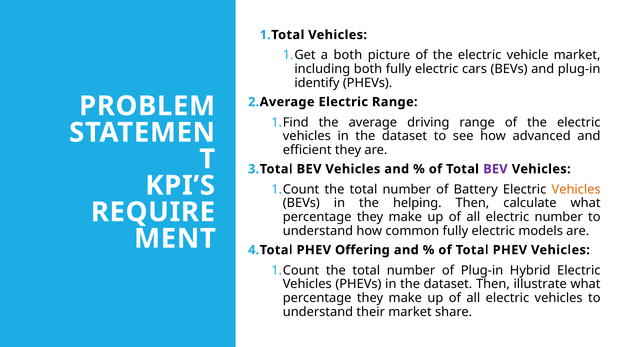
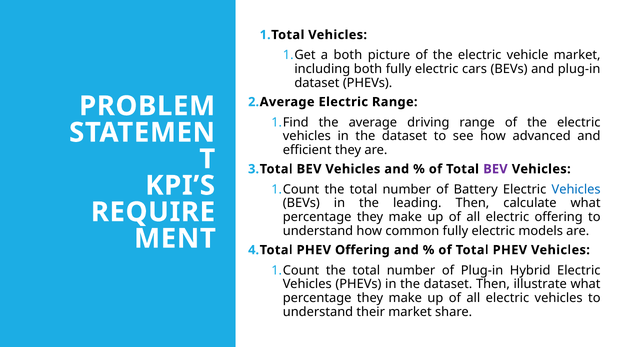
identify: identify -> dataset (317, 83)
Vehicles colour: orange -> blue (576, 189)
helping: helping -> leading (417, 203)
electric number: number -> offering (559, 217)
